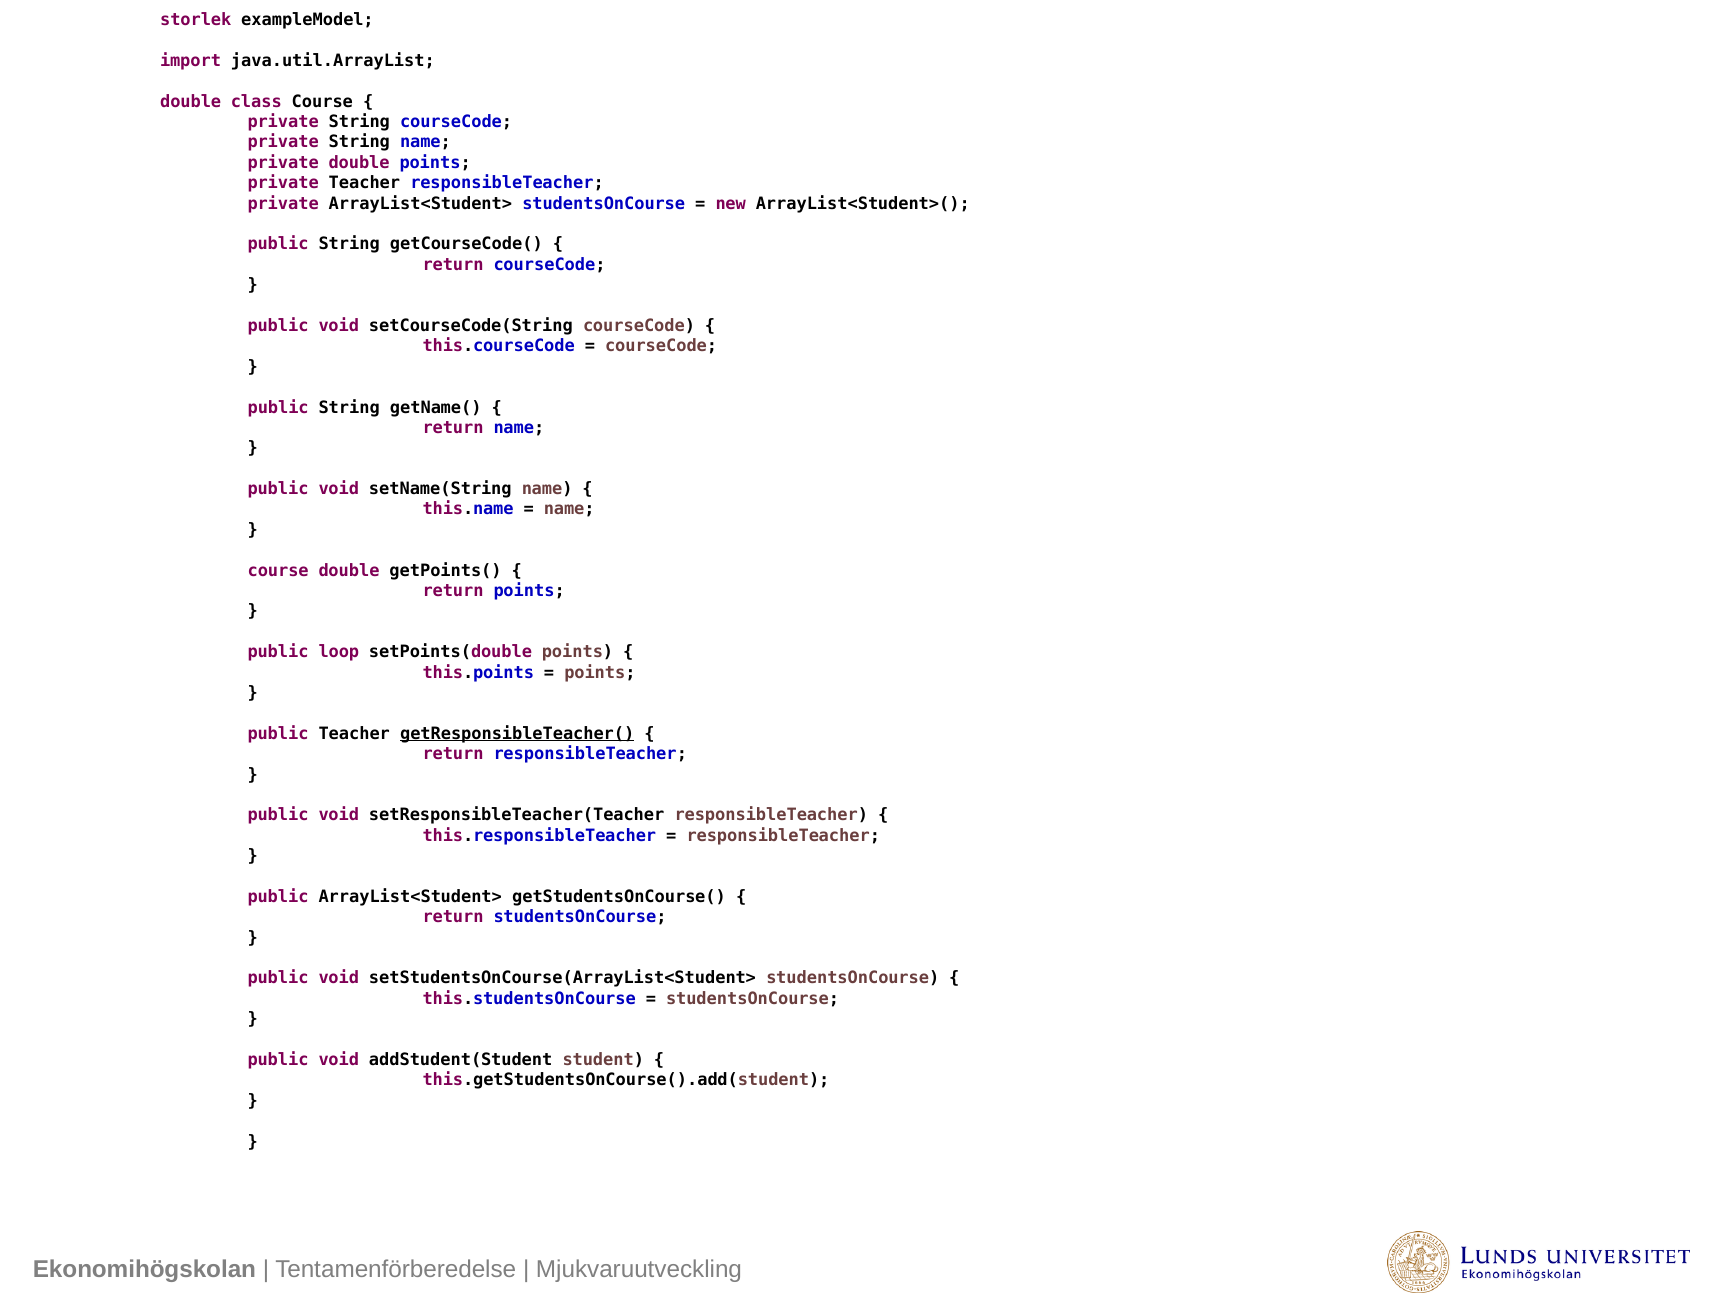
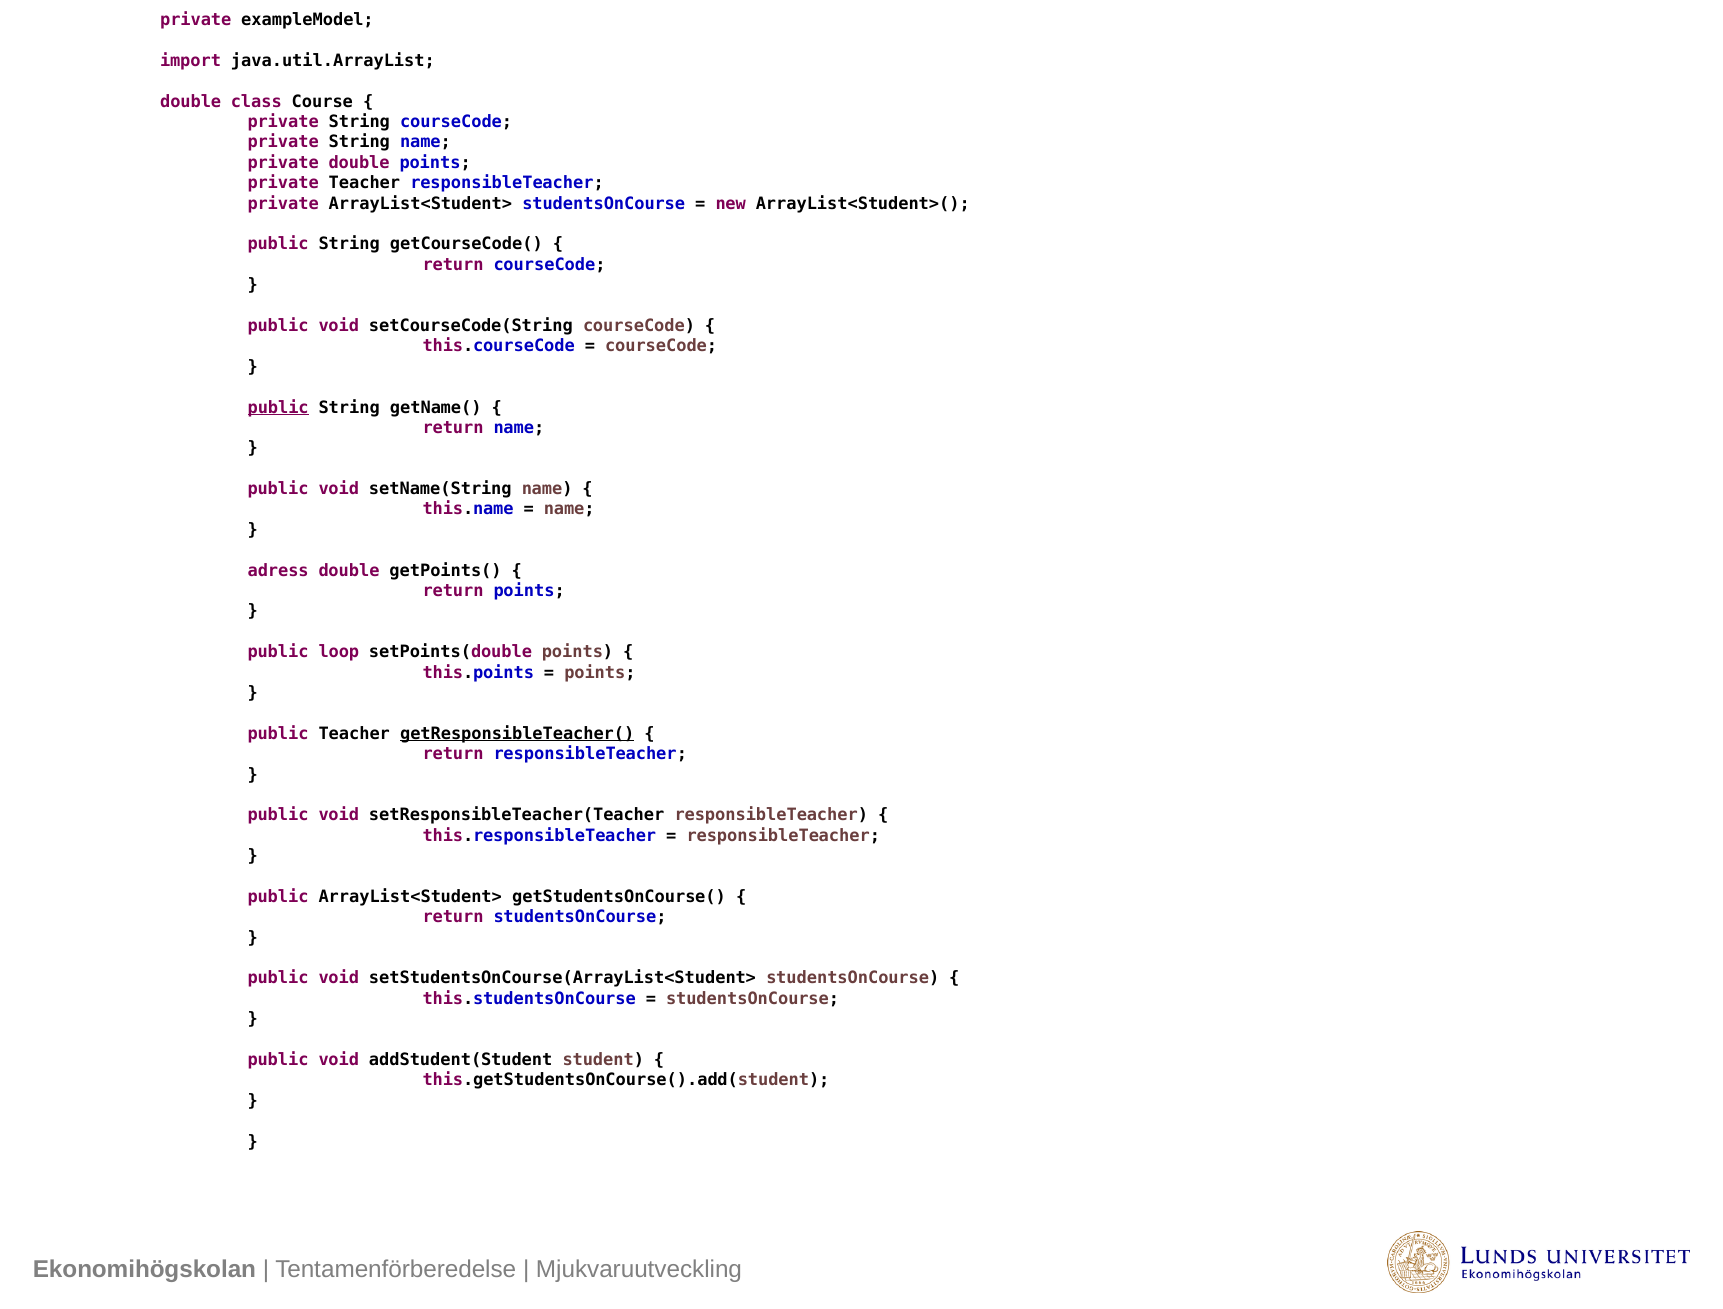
storlek: storlek -> private (196, 20)
public underline: none -> present (278, 408)
course: course -> adress (278, 571)
